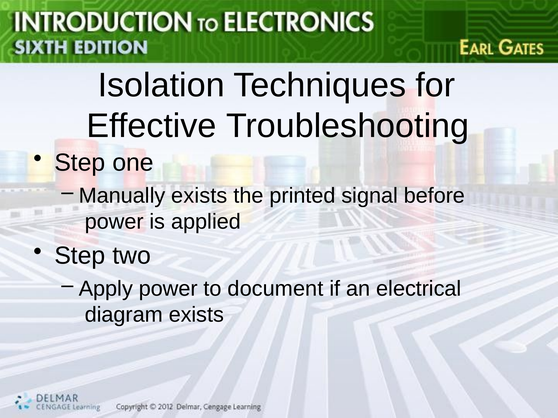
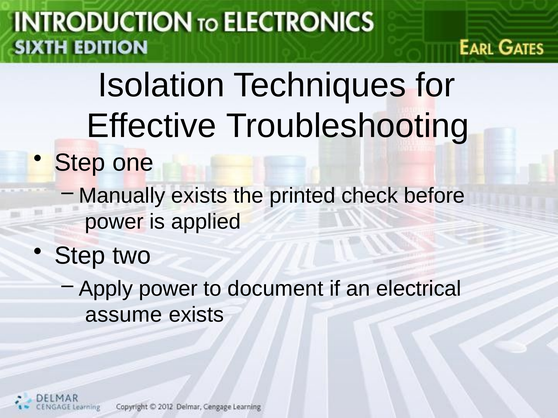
signal: signal -> check (370, 196)
diagram: diagram -> assume (124, 315)
